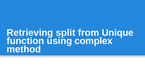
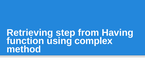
split: split -> step (66, 32)
Unique: Unique -> Having (118, 32)
